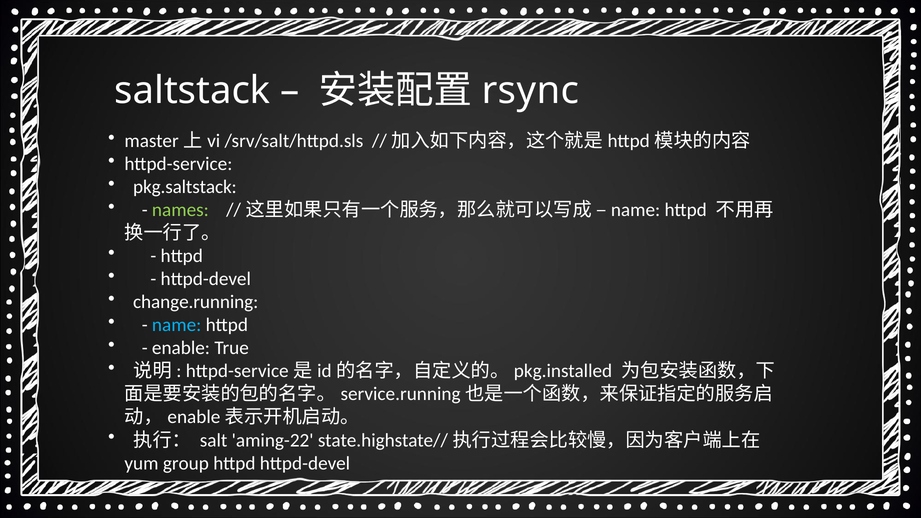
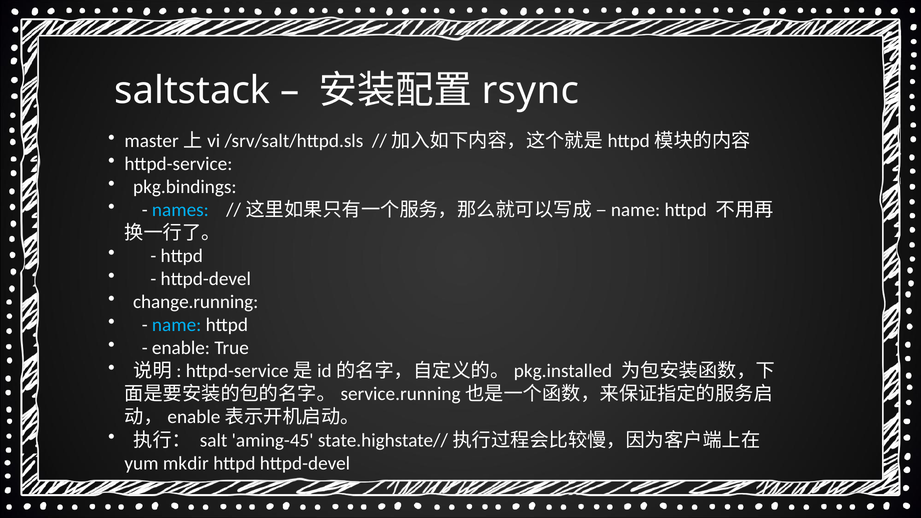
pkg.saltstack: pkg.saltstack -> pkg.bindings (185, 187)
names colour: light green -> light blue (180, 210)
aming-22: aming-22 -> aming-45 (273, 440)
group: group -> mkdir (186, 463)
